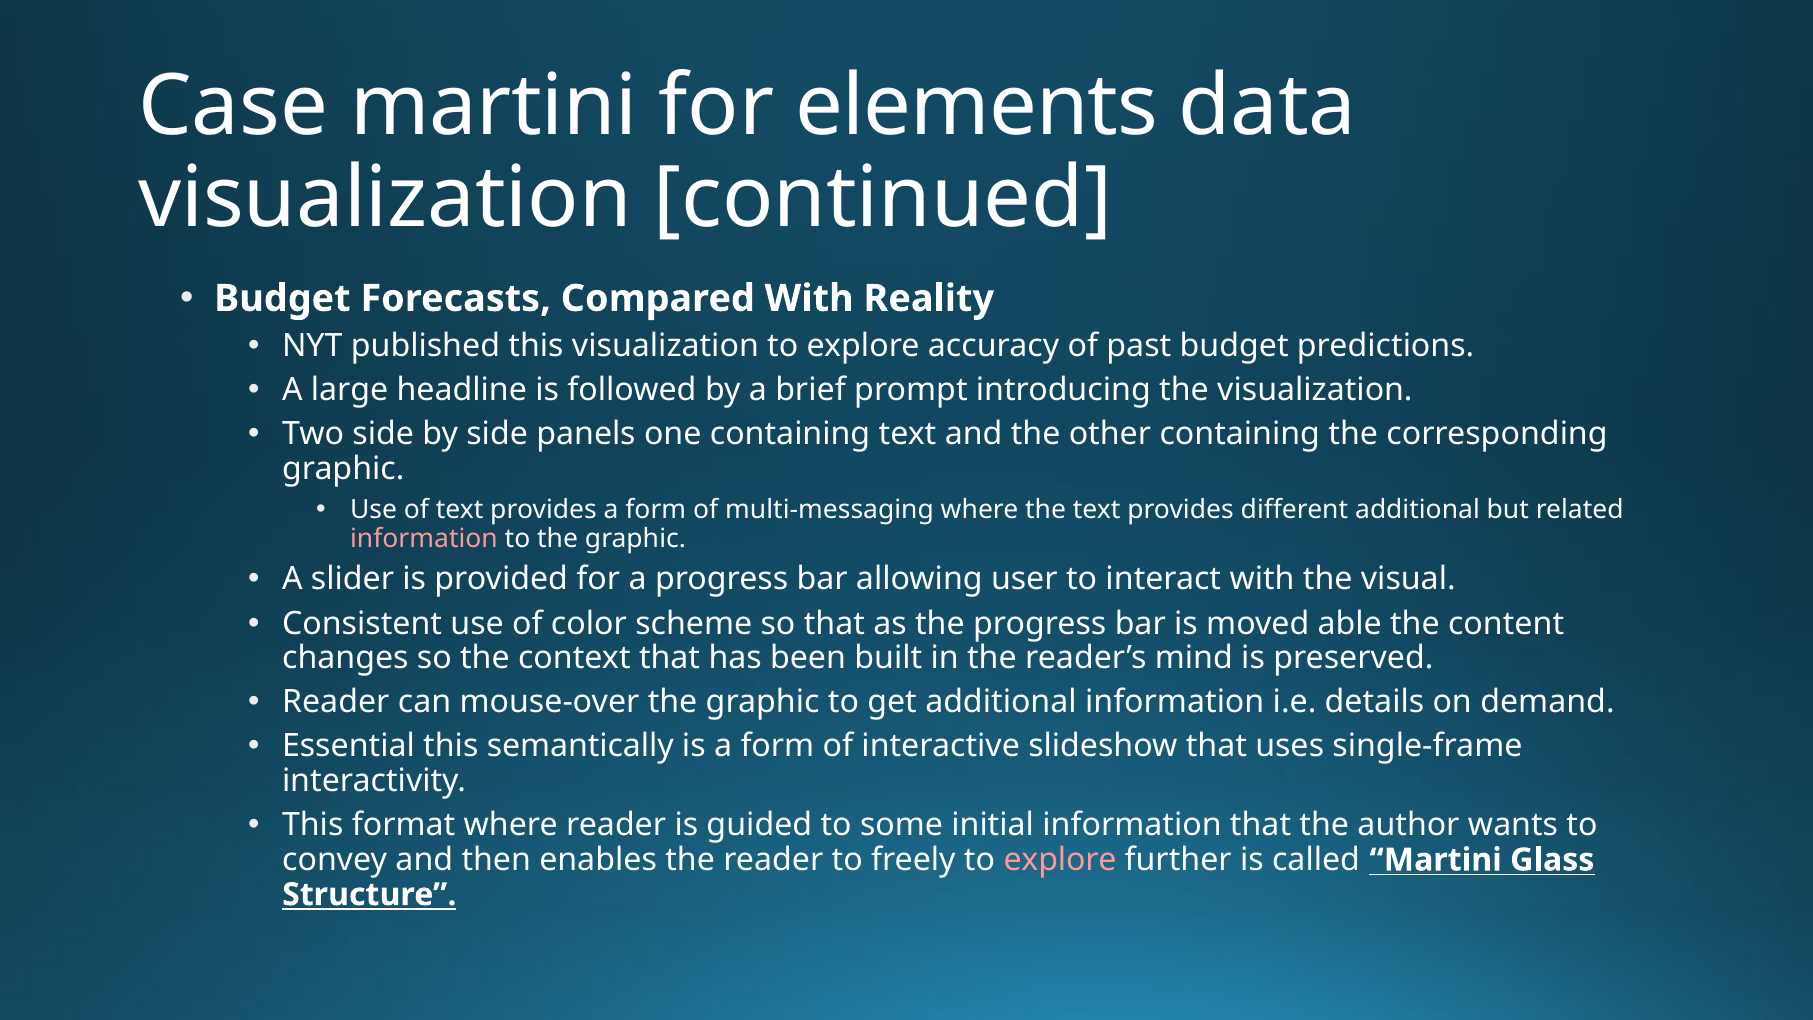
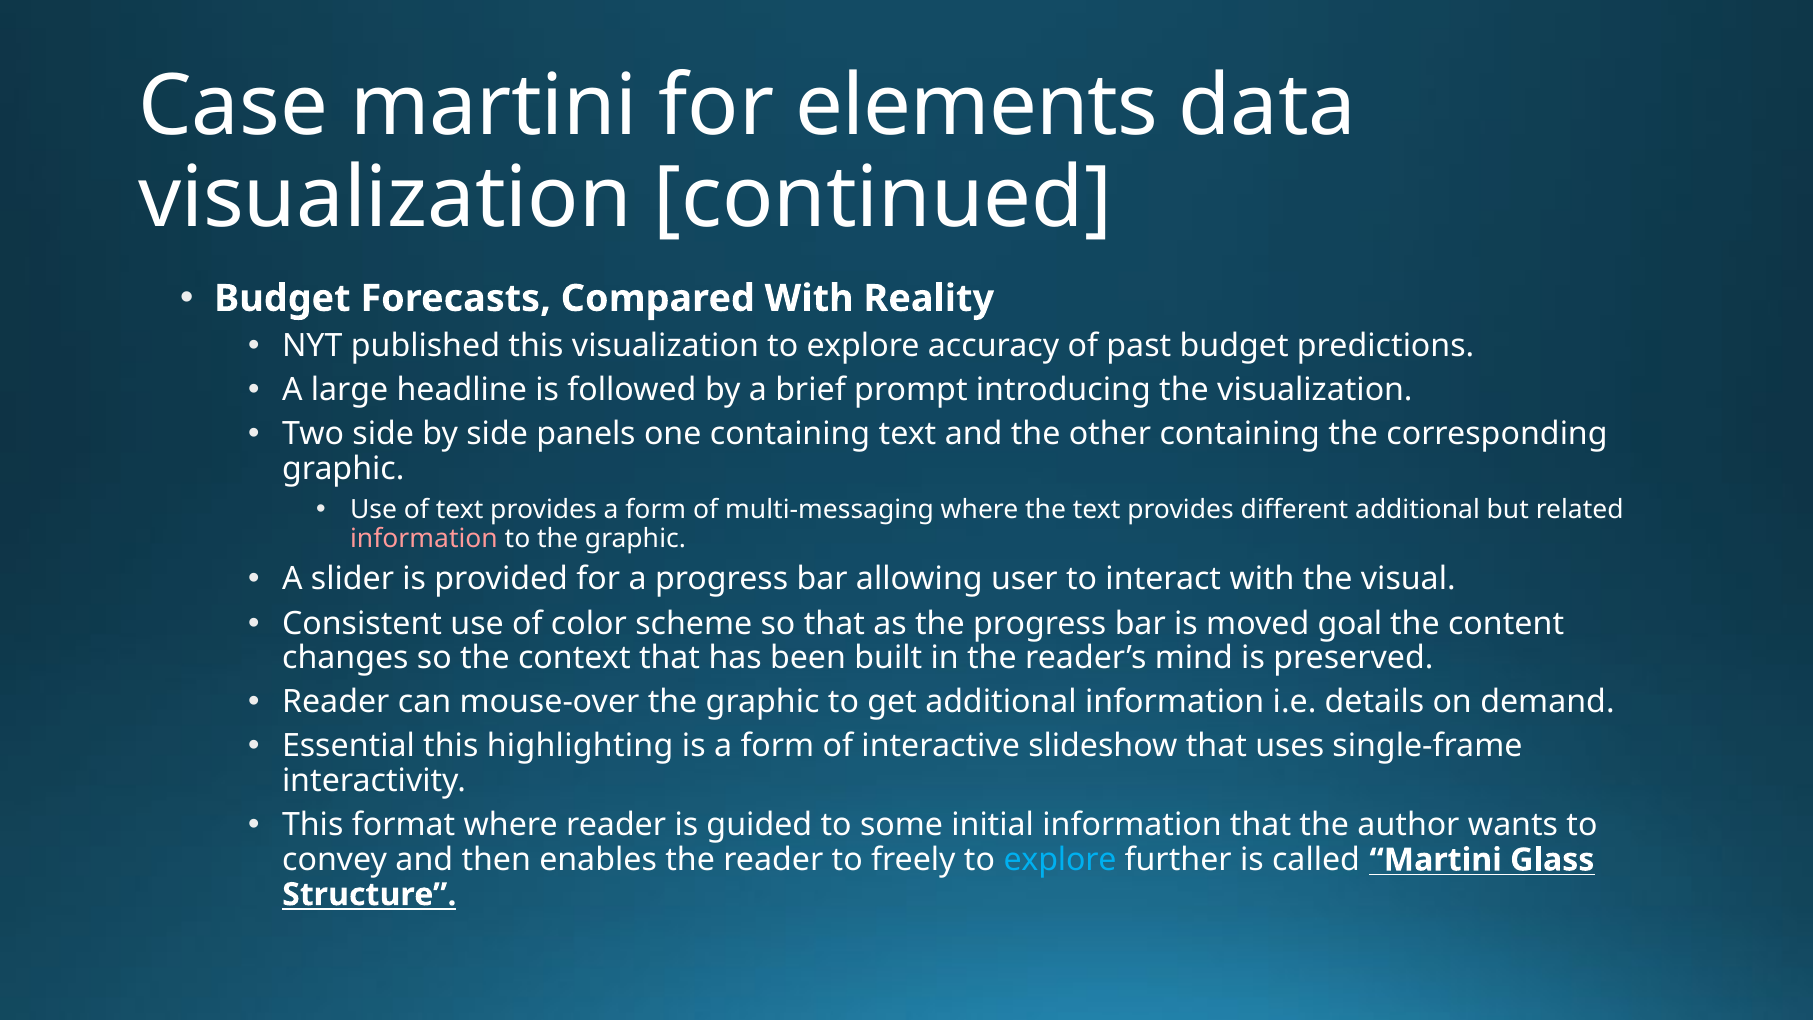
able: able -> goal (1350, 623)
semantically: semantically -> highlighting (580, 746)
explore colour: pink -> light blue (1060, 860)
